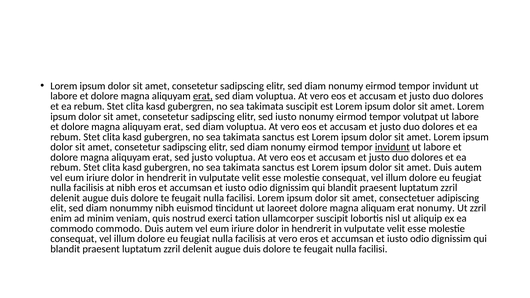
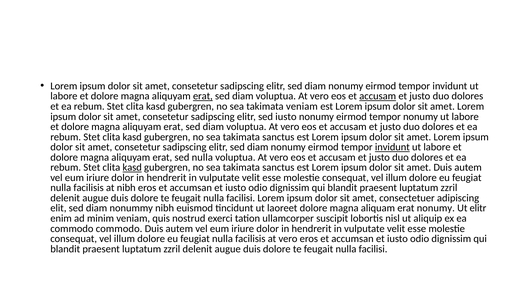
accusam underline: none -> present (378, 96)
takimata suscipit: suscipit -> veniam (302, 106)
tempor volutpat: volutpat -> nonumy (421, 117)
sed justo: justo -> nulla (202, 157)
kasd underline: none -> present (132, 168)
Ut zzril: zzril -> elitr (478, 208)
